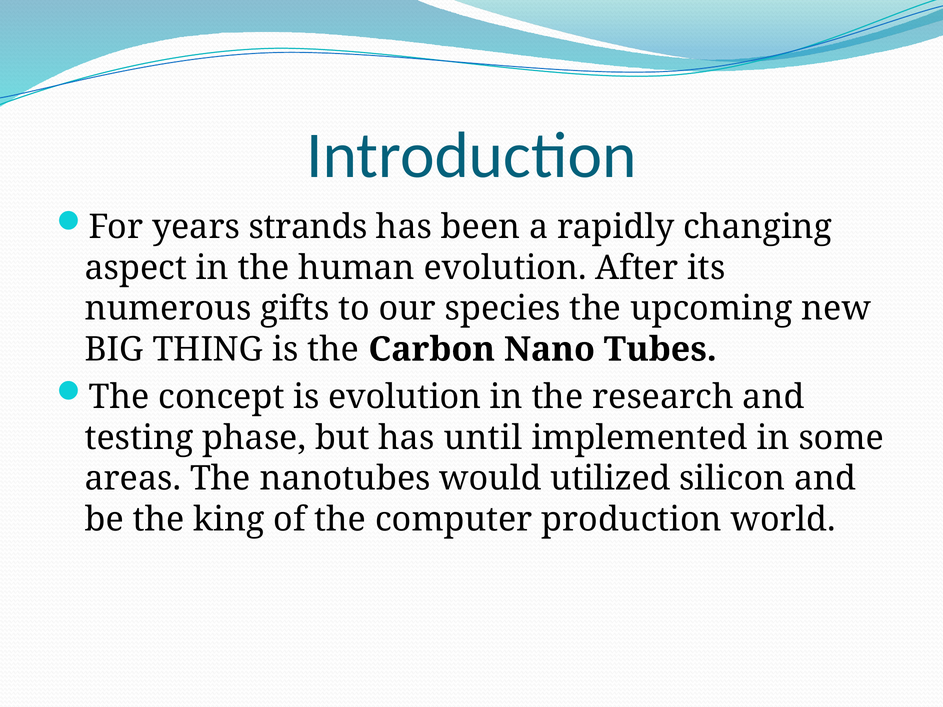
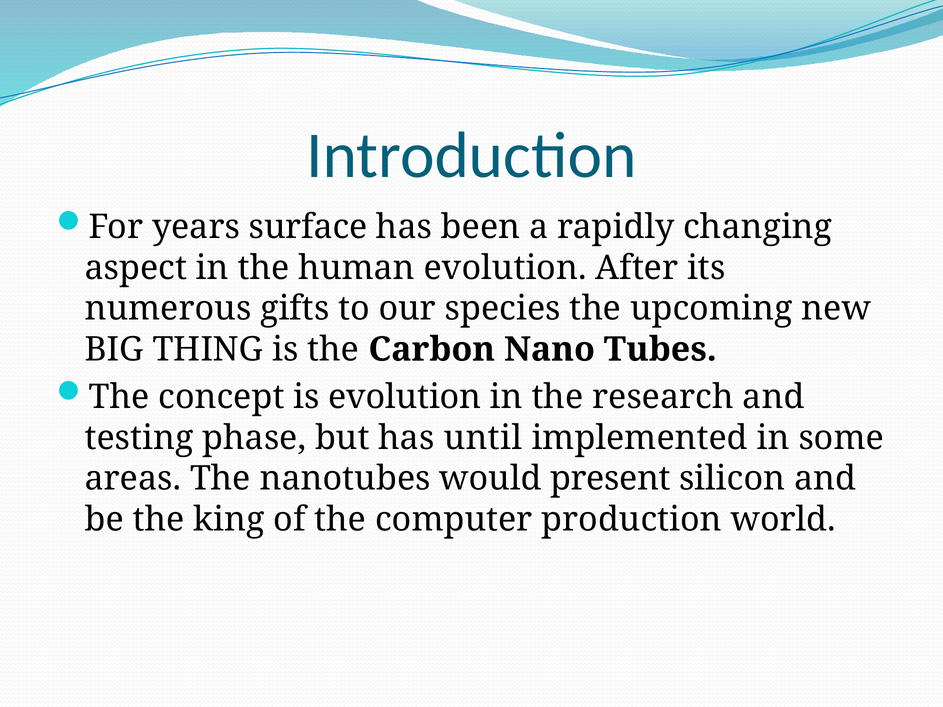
strands: strands -> surface (308, 227)
utilized: utilized -> present (611, 479)
